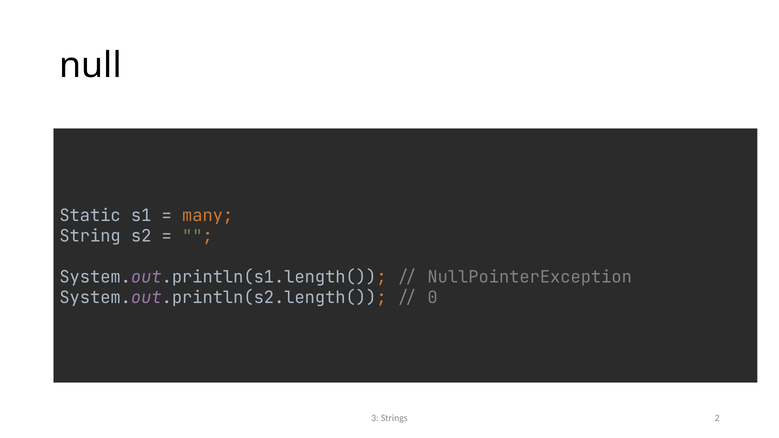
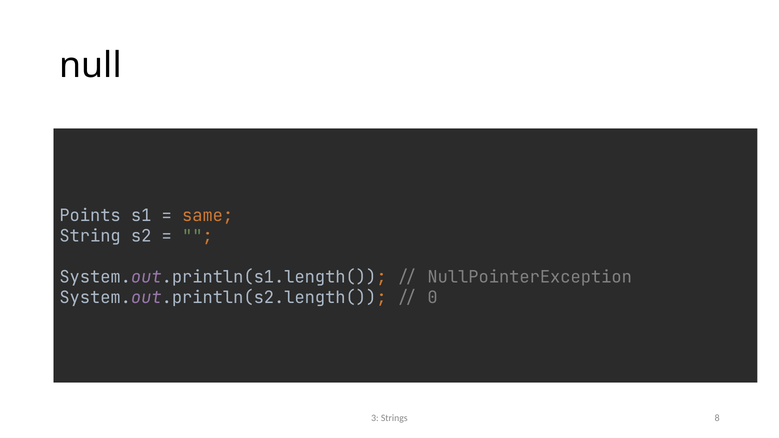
Static: Static -> Points (90, 216)
many: many -> same (208, 216)
2: 2 -> 8 (717, 418)
